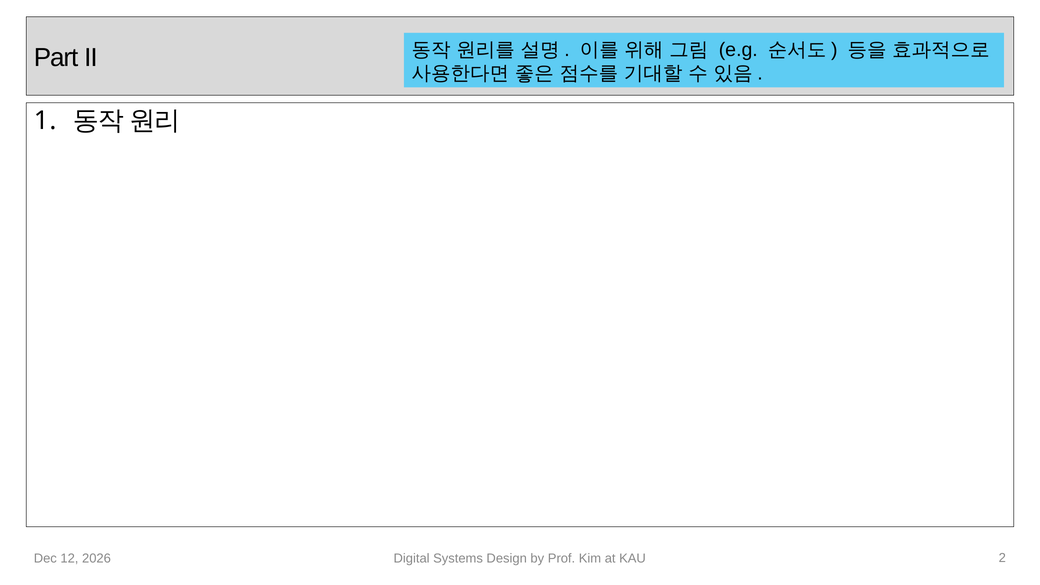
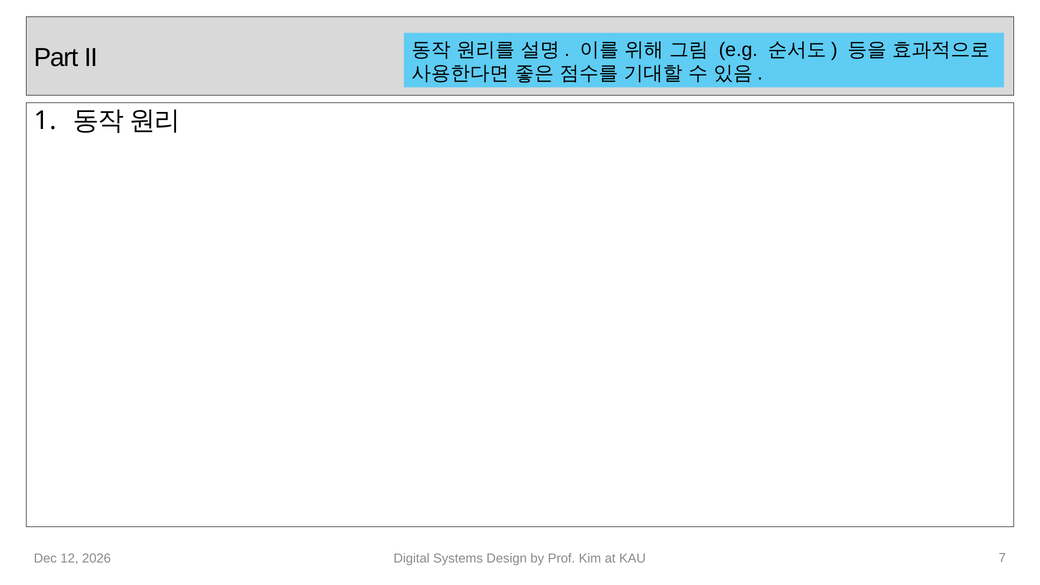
2: 2 -> 7 (1002, 558)
